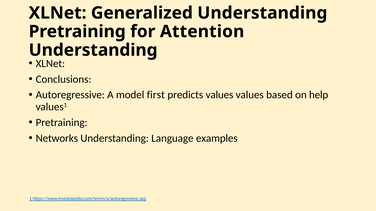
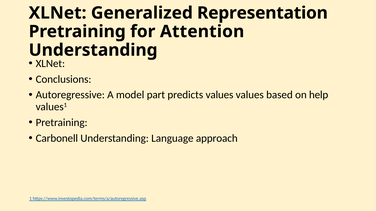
Generalized Understanding: Understanding -> Representation (262, 13)
first: first -> part (156, 95)
Networks: Networks -> Carbonell (57, 138)
examples: examples -> approach (217, 138)
